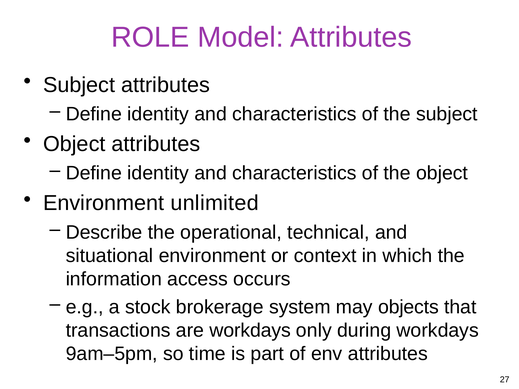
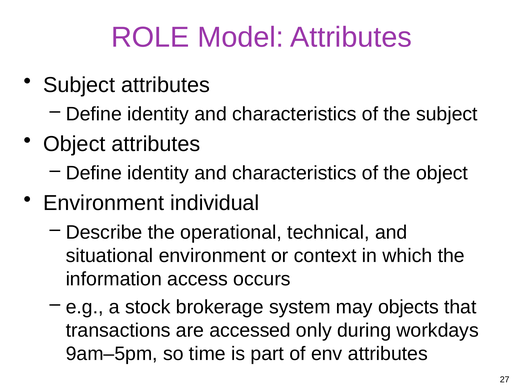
unlimited: unlimited -> individual (215, 203)
are workdays: workdays -> accessed (250, 331)
